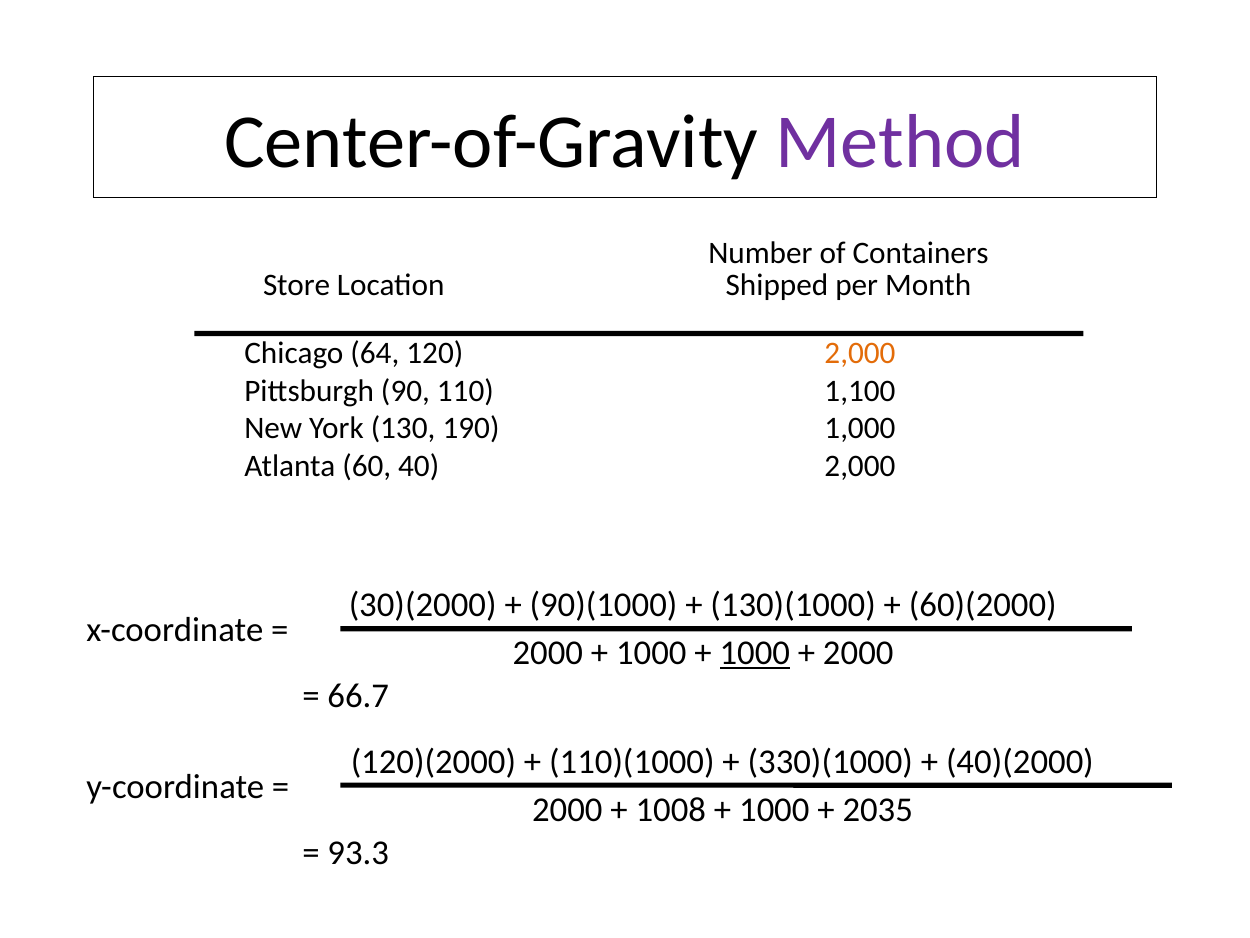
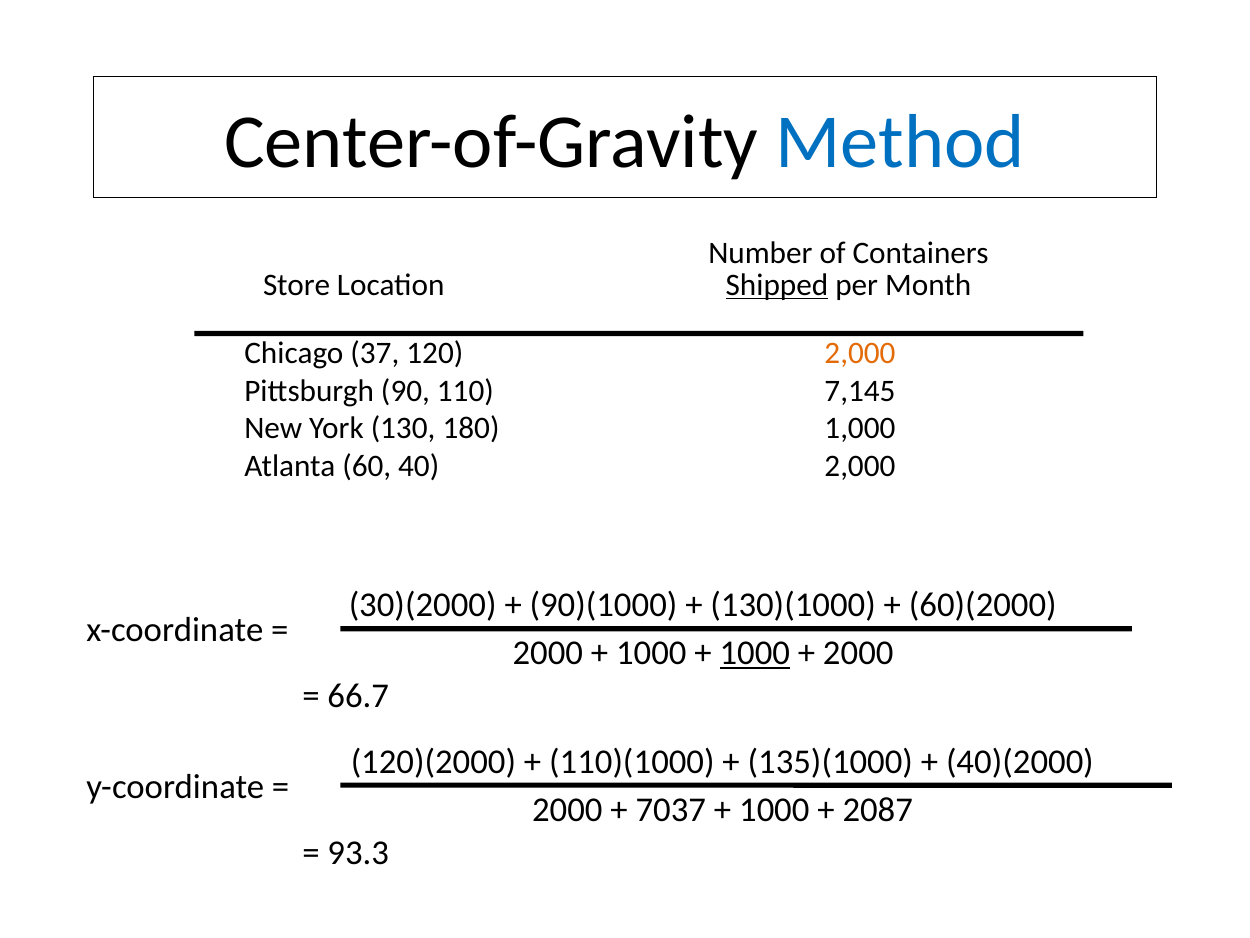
Method colour: purple -> blue (900, 142)
Shipped underline: none -> present (777, 285)
64: 64 -> 37 (375, 353)
1,100: 1,100 -> 7,145 (860, 391)
190: 190 -> 180 (471, 428)
330)(1000: 330)(1000 -> 135)(1000 (830, 761)
1008: 1008 -> 7037 (671, 809)
2035: 2035 -> 2087 (878, 809)
